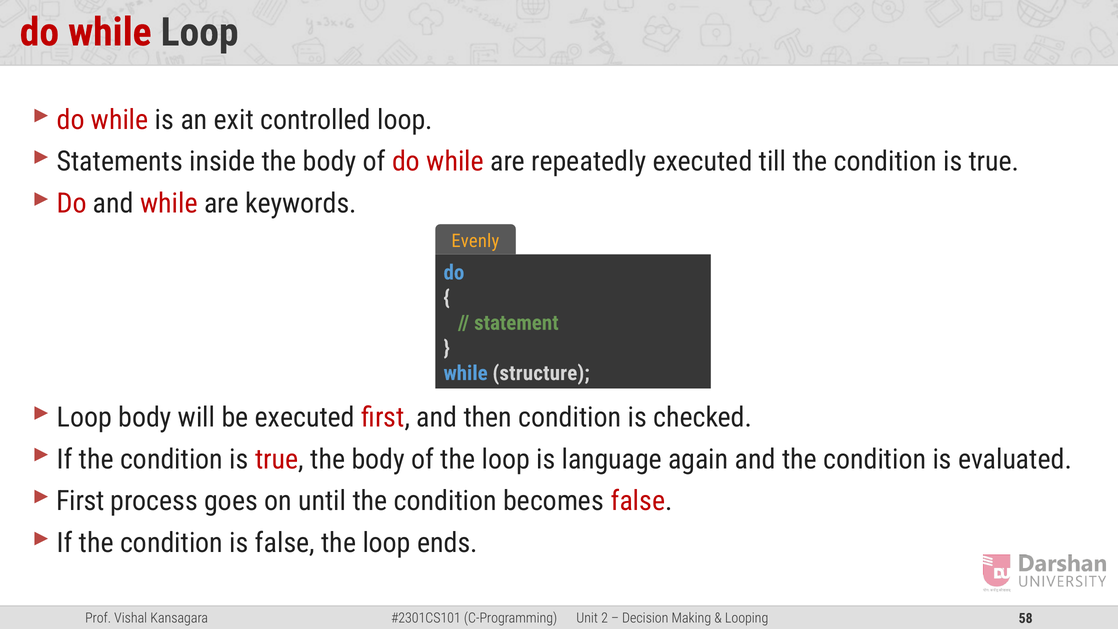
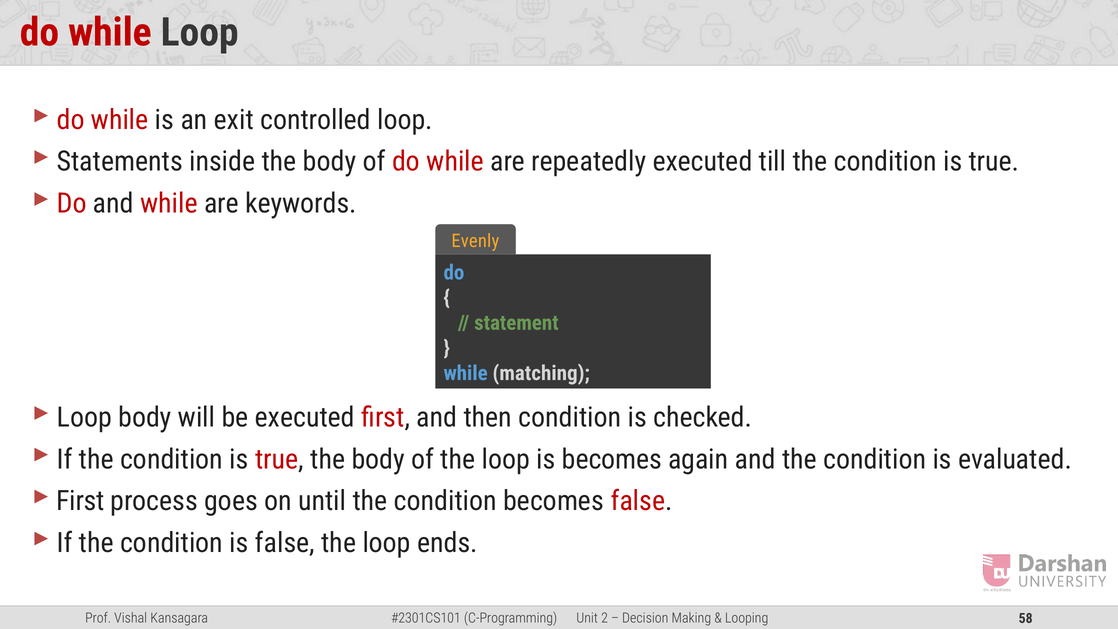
structure: structure -> matching (541, 373)
is language: language -> becomes (612, 459)
